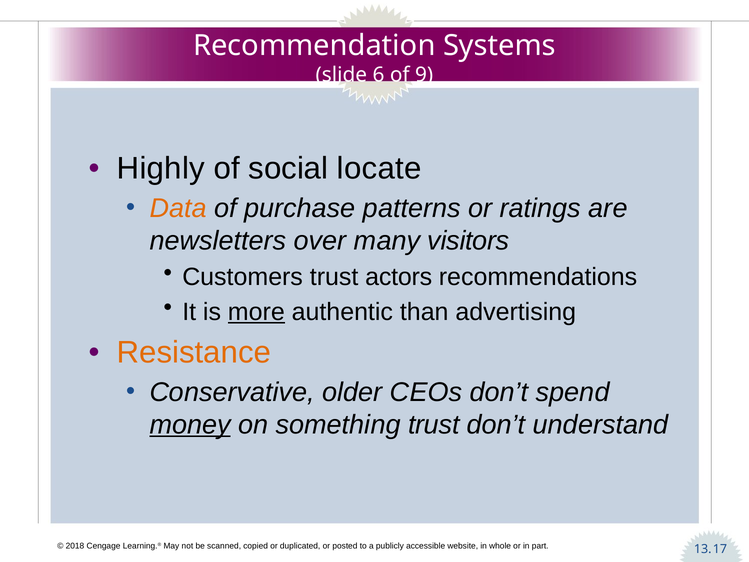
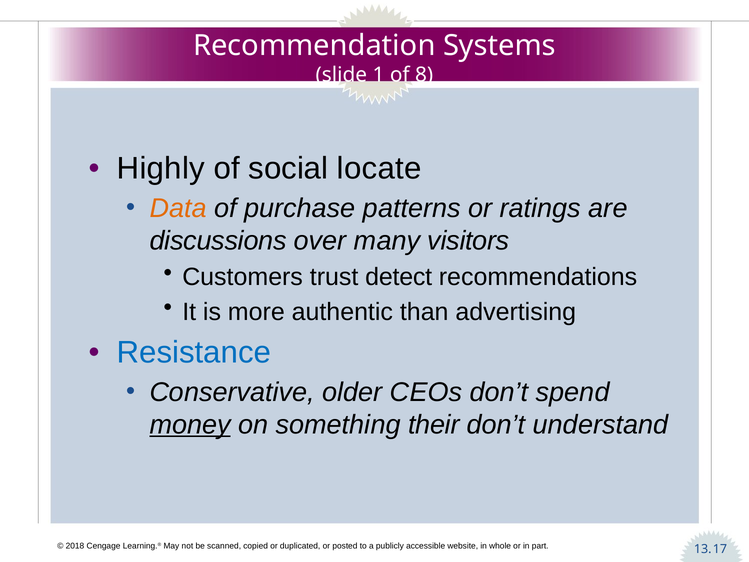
6: 6 -> 1 (378, 75)
9: 9 -> 8 (424, 75)
newsletters: newsletters -> discussions (218, 241)
actors: actors -> detect (399, 277)
more underline: present -> none (256, 312)
Resistance colour: orange -> blue (194, 352)
something trust: trust -> their (434, 425)
